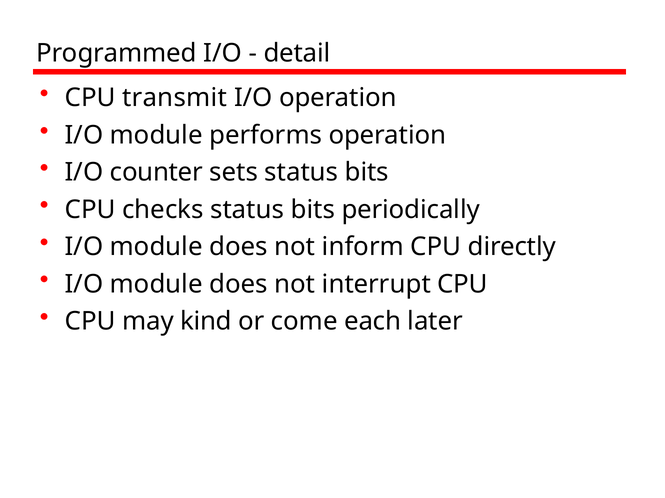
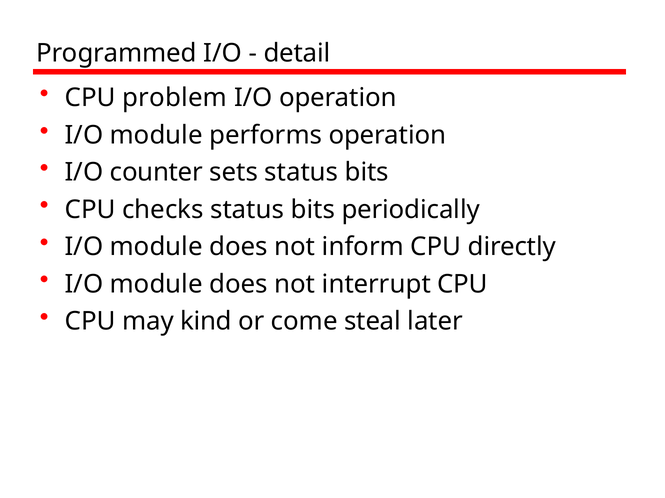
transmit: transmit -> problem (175, 98)
each: each -> steal (373, 322)
